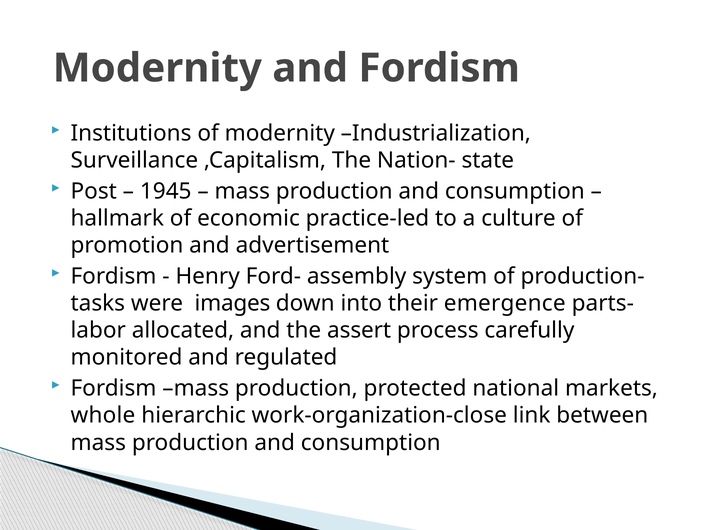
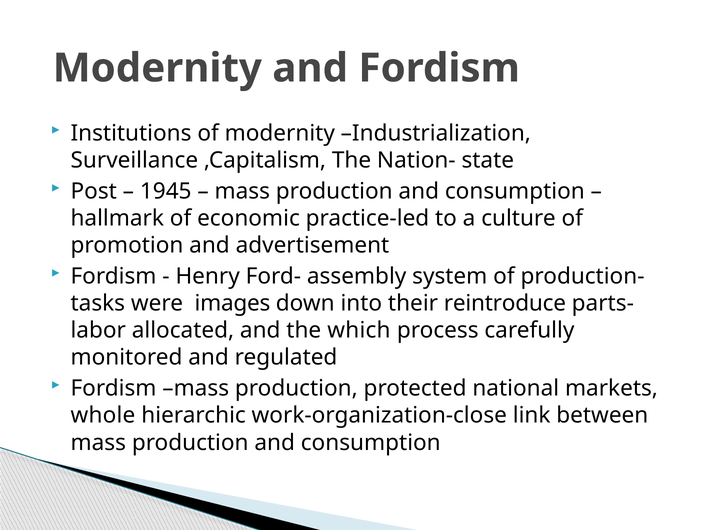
emergence: emergence -> reintroduce (505, 303)
assert: assert -> which (359, 331)
